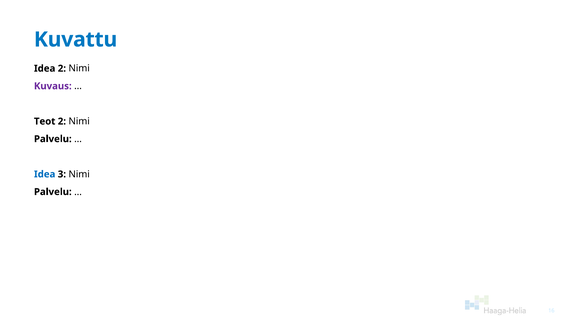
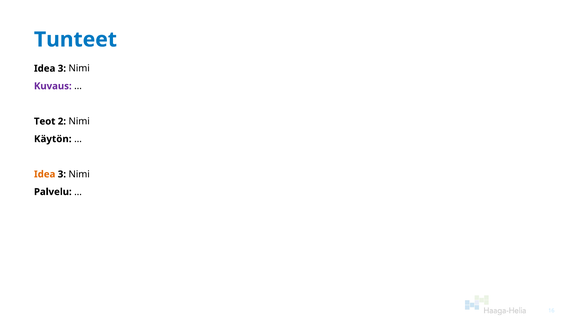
Kuvattu: Kuvattu -> Tunteet (75, 40)
2: 2 -> 3 (62, 69)
Palvelu: Palvelu -> Käytön (53, 139)
Idea colour: blue -> orange (45, 174)
